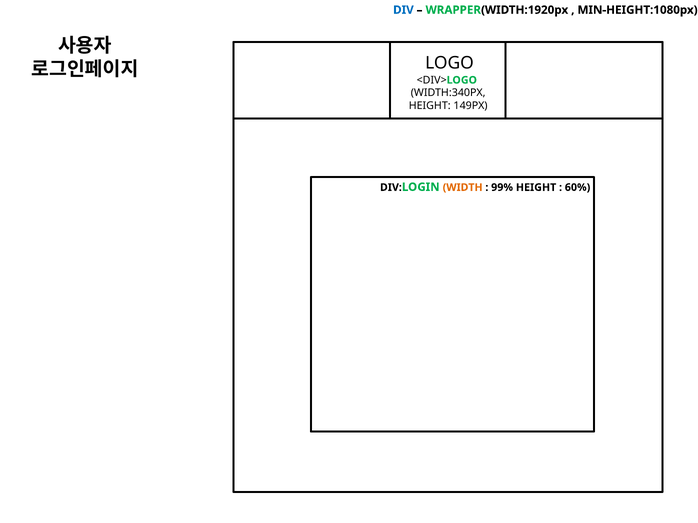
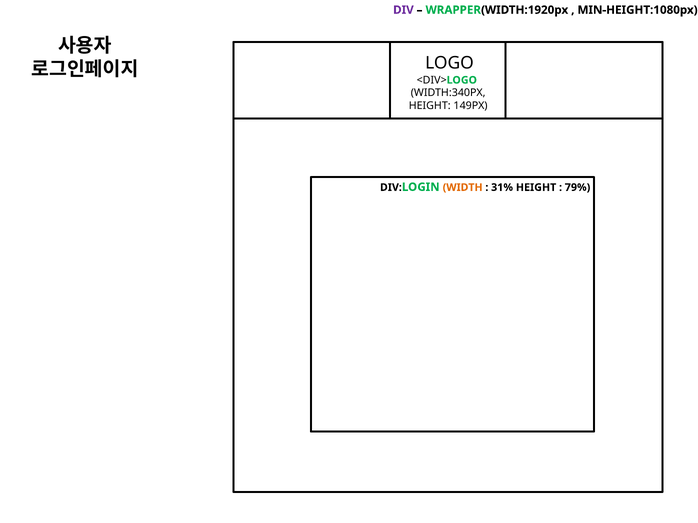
DIV colour: blue -> purple (403, 10)
99%: 99% -> 31% (502, 188)
60%: 60% -> 79% (578, 188)
